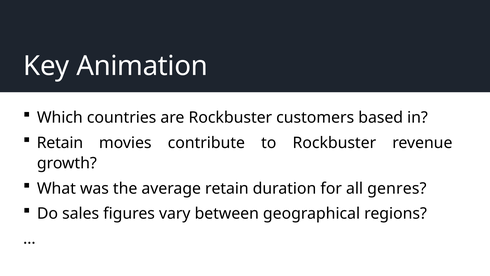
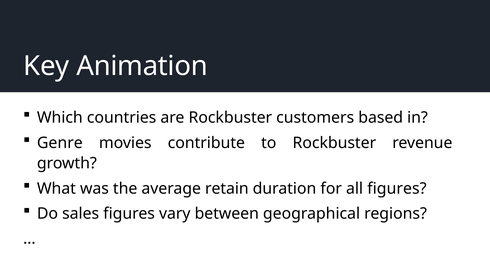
Retain: Retain -> Genre (60, 143)
all genres: genres -> figures (397, 188)
